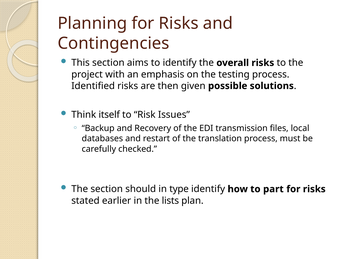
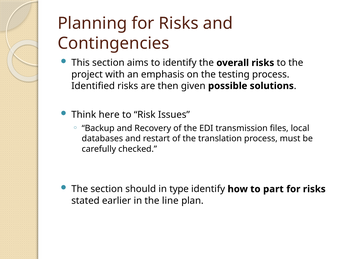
itself: itself -> here (109, 115)
lists: lists -> line (170, 200)
